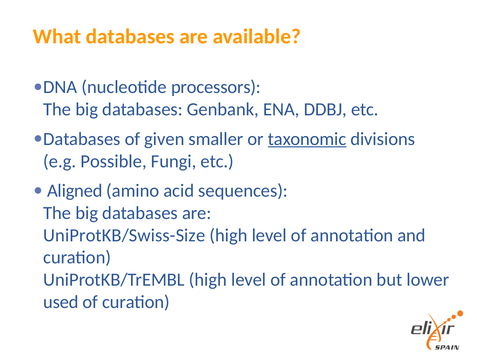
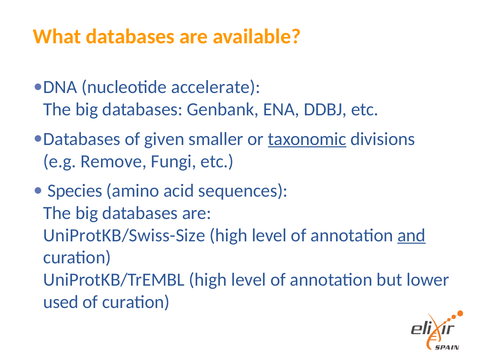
processors: processors -> accelerate (216, 87)
Possible: Possible -> Remove (114, 161)
Aligned: Aligned -> Species (75, 191)
and underline: none -> present (412, 235)
